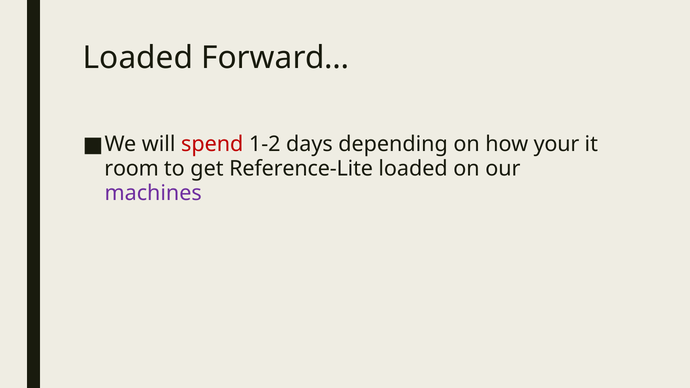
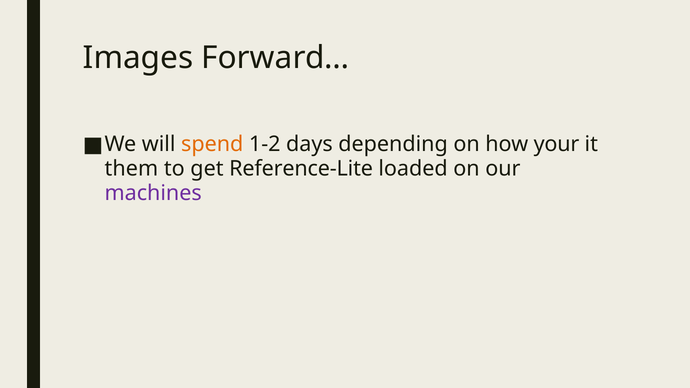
Loaded: Loaded -> Images (138, 58)
spend colour: red -> orange (212, 144)
room: room -> them (131, 169)
